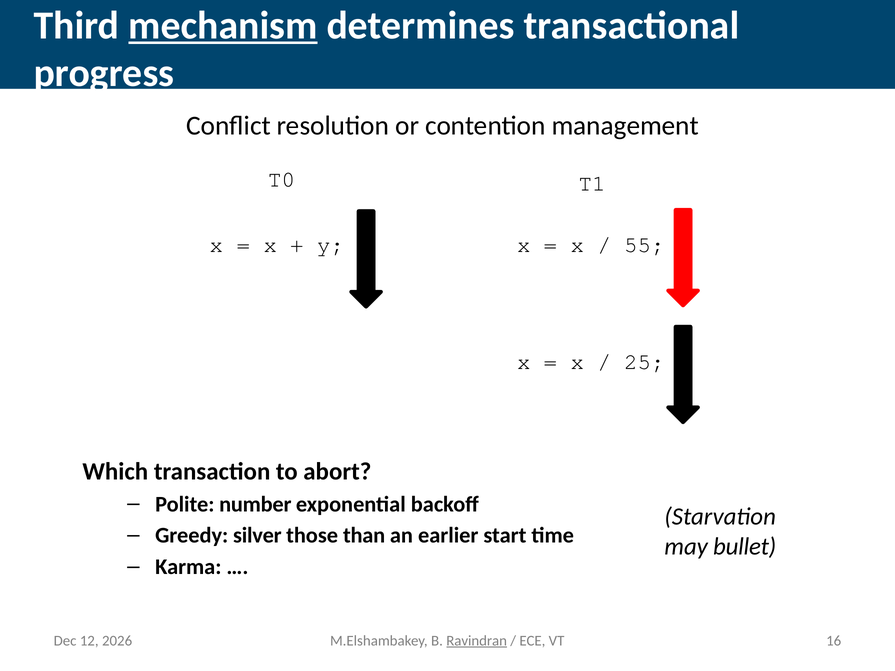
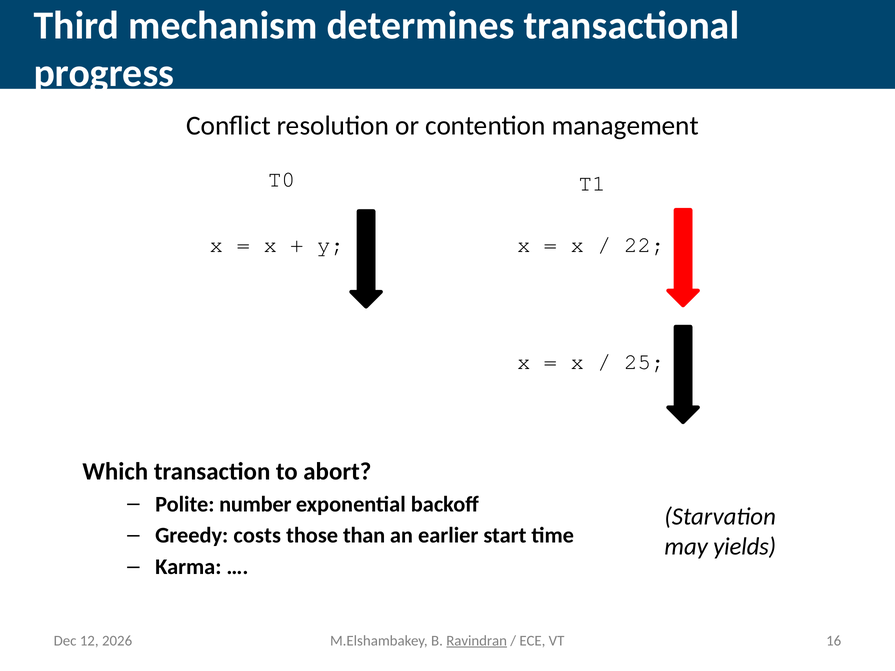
mechanism underline: present -> none (223, 26)
55: 55 -> 22 (645, 245)
silver: silver -> costs (257, 536)
bullet: bullet -> yields (745, 547)
